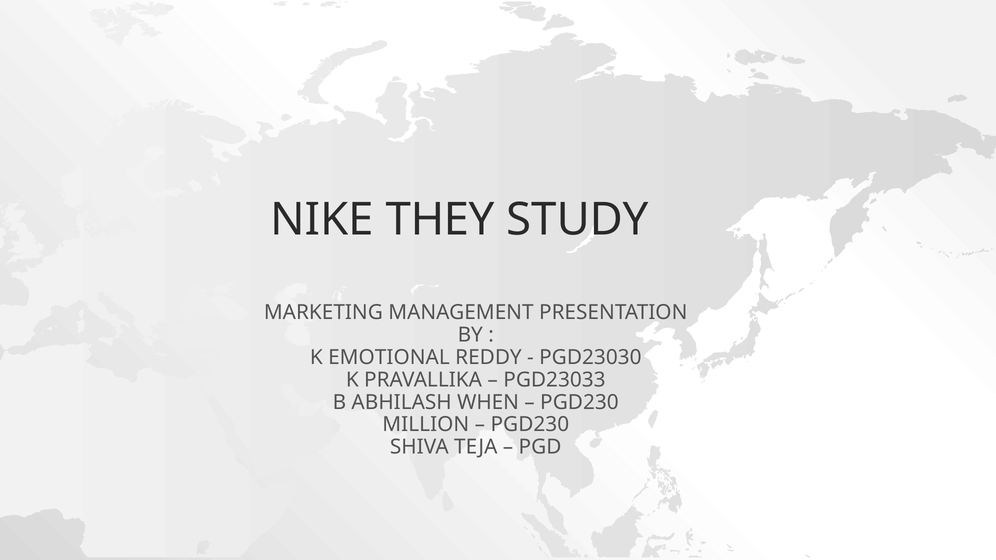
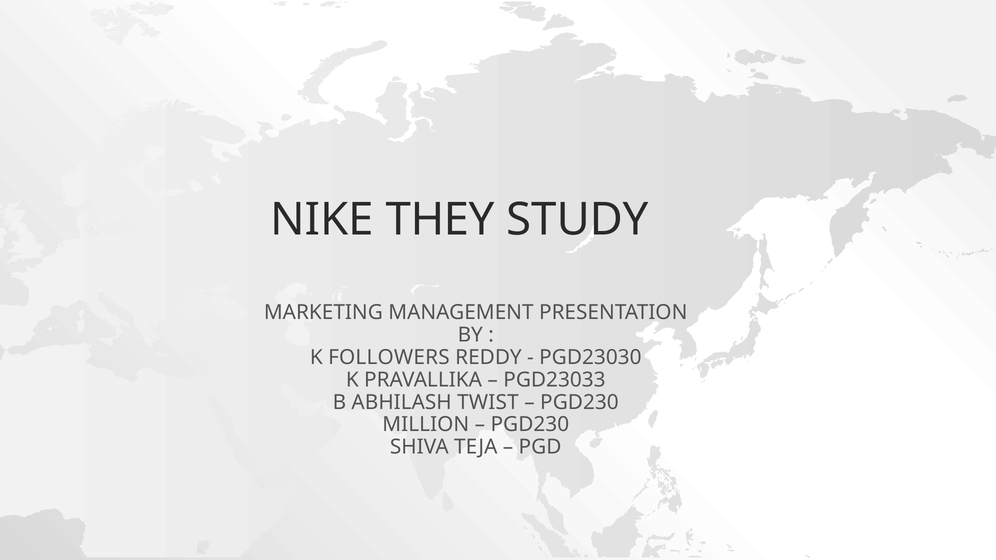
EMOTIONAL: EMOTIONAL -> FOLLOWERS (389, 358)
WHEN: WHEN -> TWIST (488, 402)
